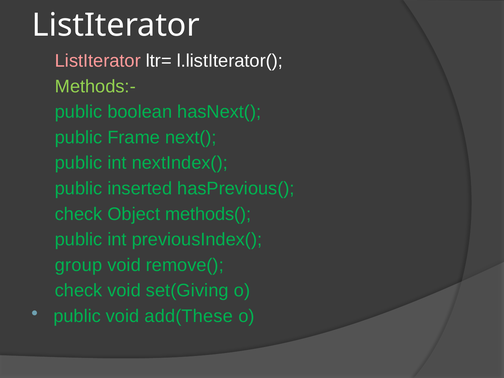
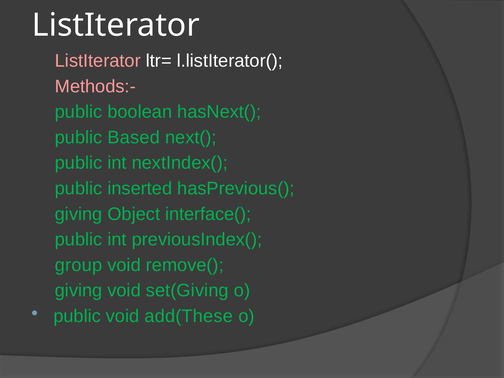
Methods:- colour: light green -> pink (95, 86)
Frame: Frame -> Based (134, 137)
check: check -> giving (79, 214)
methods(: methods( -> interface( (208, 214)
check: check -> giving (79, 291)
